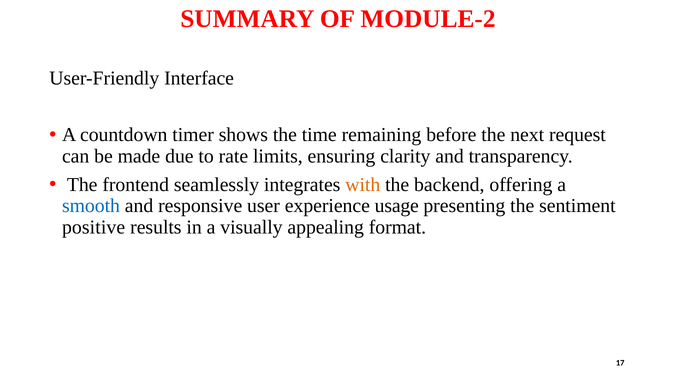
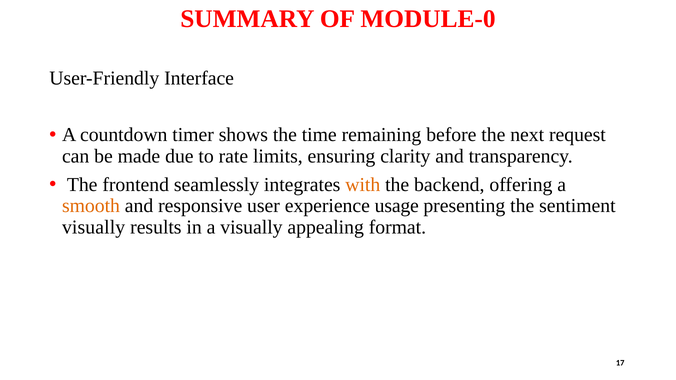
MODULE-2: MODULE-2 -> MODULE-0 (428, 19)
smooth colour: blue -> orange (91, 206)
positive: positive -> visually (94, 227)
